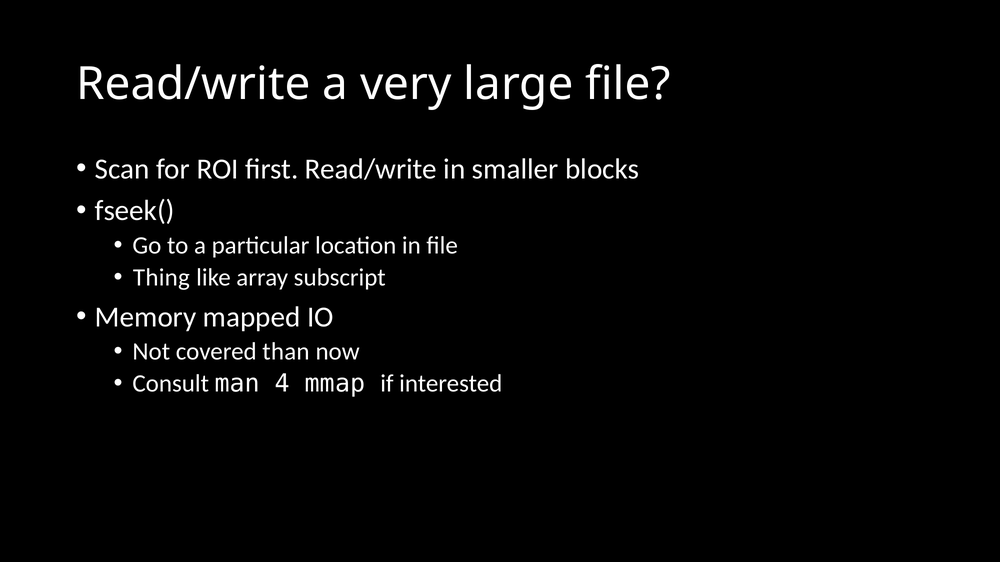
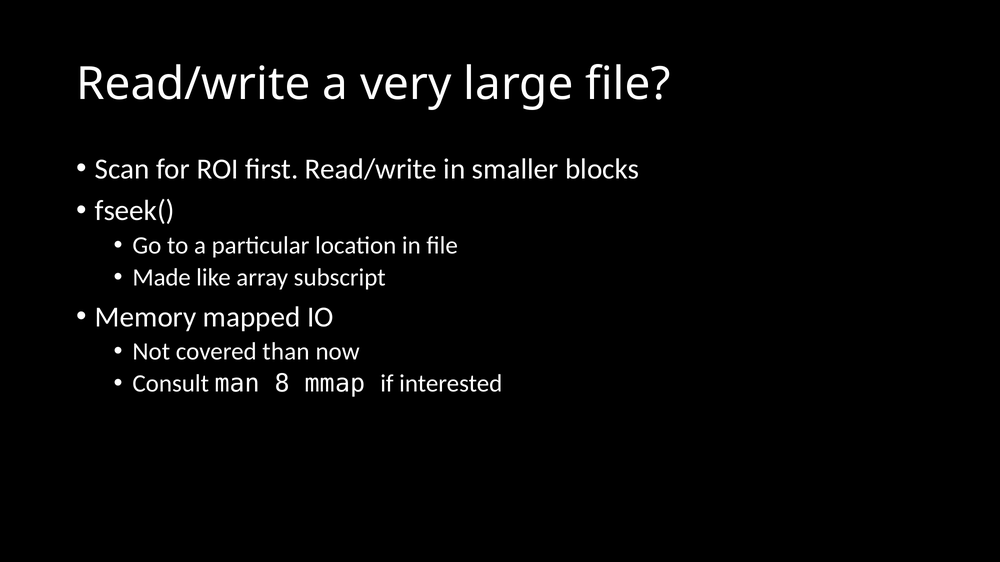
Thing: Thing -> Made (162, 278)
4: 4 -> 8 (282, 384)
